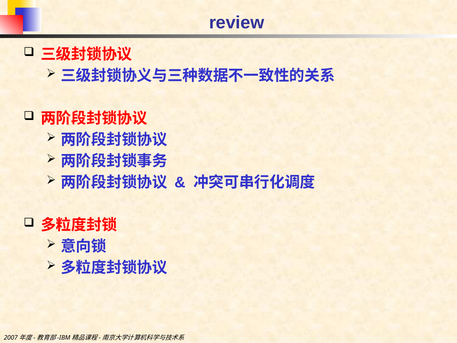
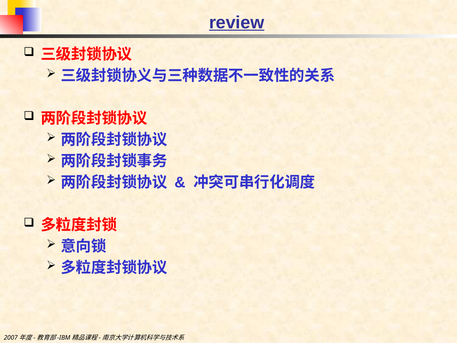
review underline: none -> present (237, 23)
